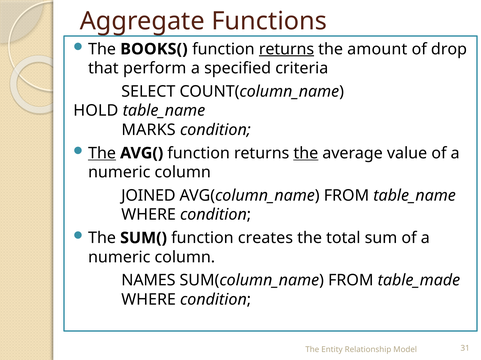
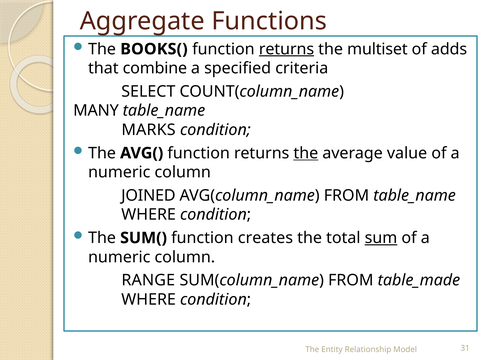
amount: amount -> multiset (377, 49)
drop: drop -> adds (449, 49)
perform: perform -> combine (155, 68)
HOLD: HOLD -> MANY (96, 111)
The underline: present -> none (102, 153)
sum underline: none -> present (381, 238)
NAMES: NAMES -> RANGE (148, 281)
